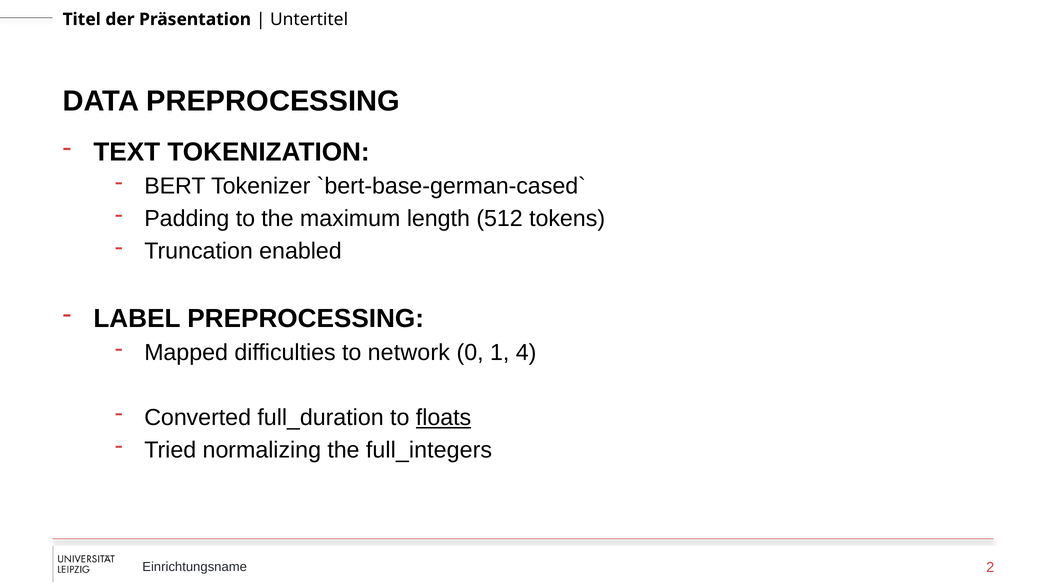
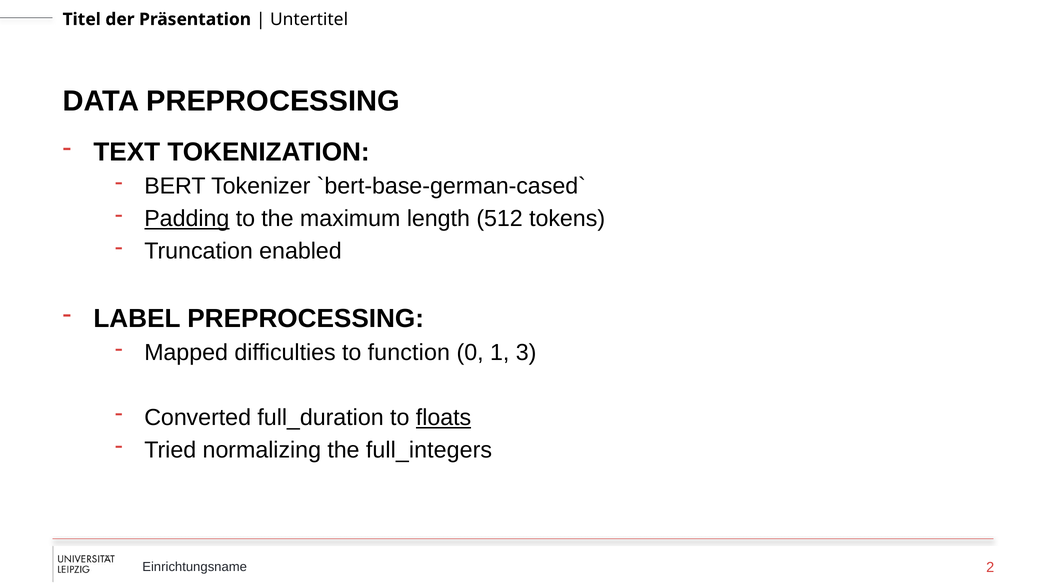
Padding underline: none -> present (187, 219)
network: network -> function (409, 353)
4: 4 -> 3 (526, 353)
